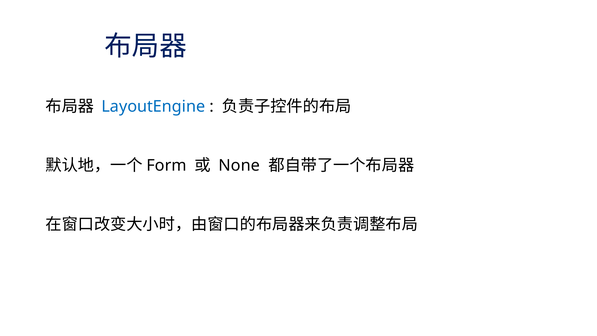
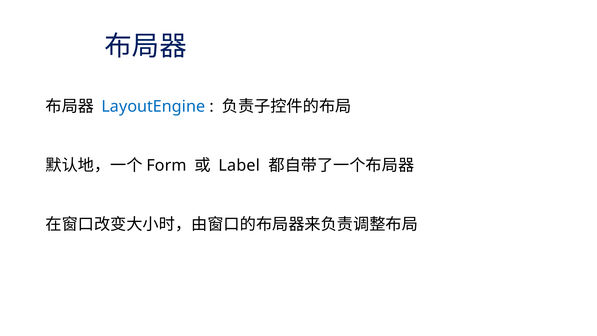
None: None -> Label (239, 165)
